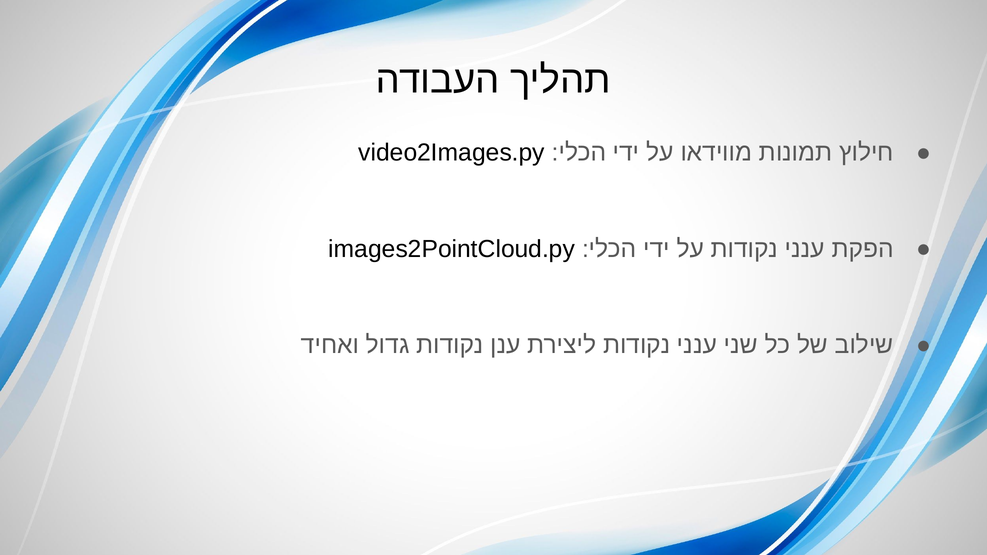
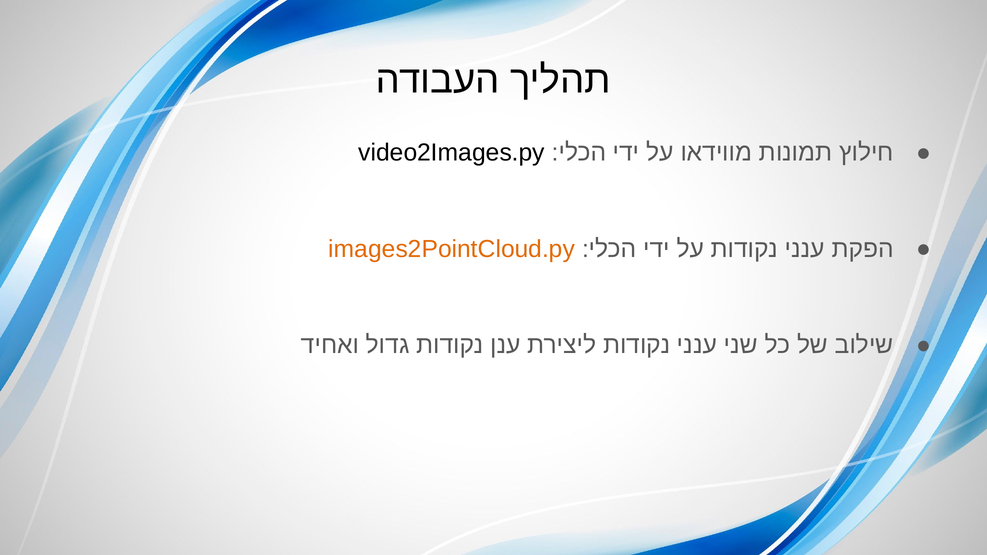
images2PointCloud.py colour: black -> orange (452, 249)
